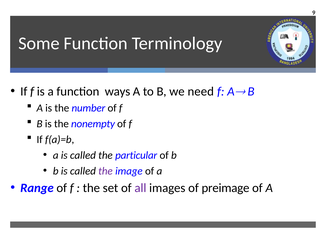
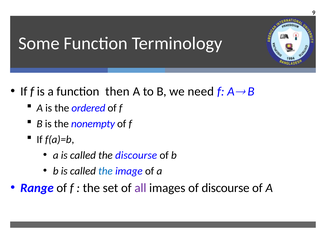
ways: ways -> then (117, 92)
number: number -> ordered (88, 108)
the particular: particular -> discourse (136, 156)
the colour: purple -> blue (105, 171)
of preimage: preimage -> discourse (226, 188)
